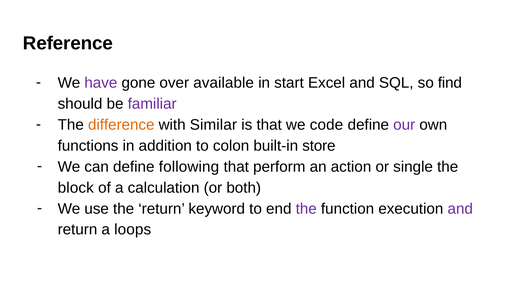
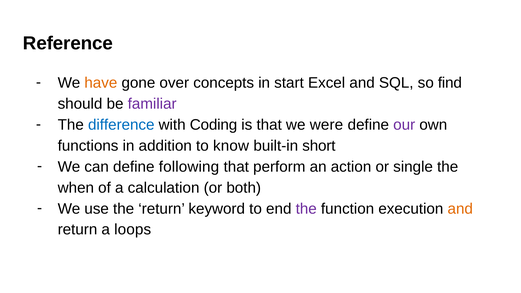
have colour: purple -> orange (101, 83)
available: available -> concepts (224, 83)
difference colour: orange -> blue (121, 125)
Similar: Similar -> Coding (214, 125)
code: code -> were (326, 125)
colon: colon -> know (231, 146)
store: store -> short (319, 146)
block: block -> when (76, 188)
and colour: purple -> orange (460, 209)
